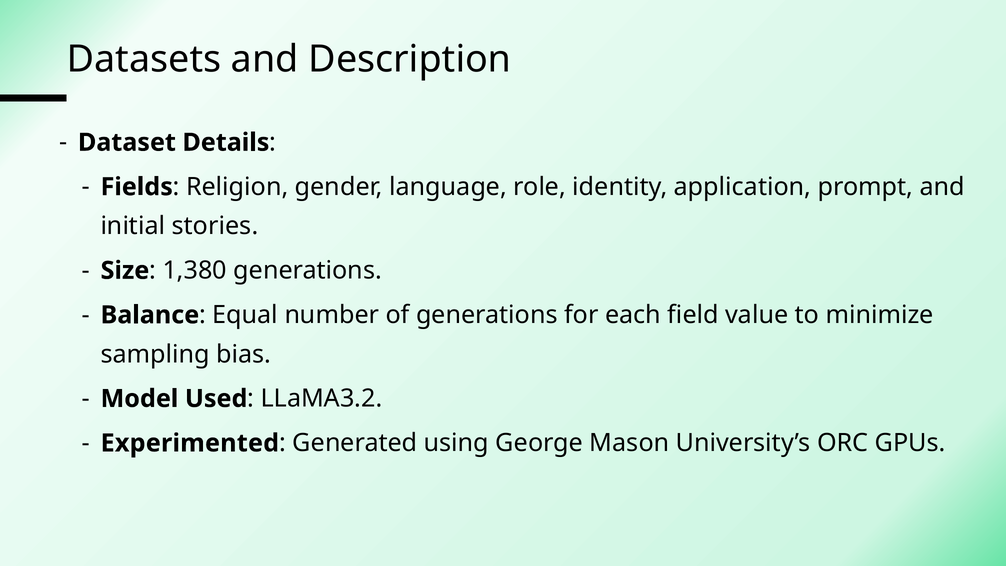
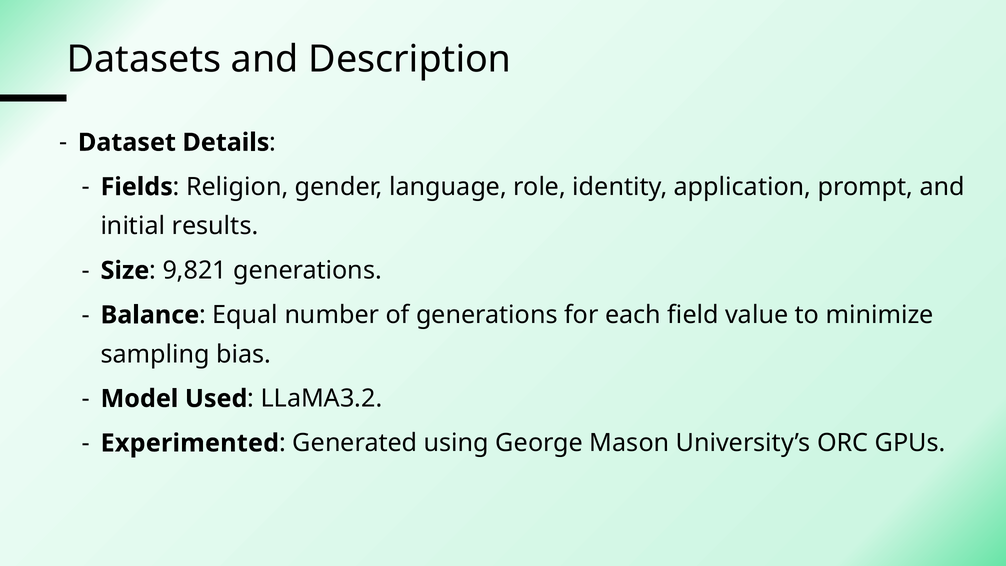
stories: stories -> results (215, 226)
1,380: 1,380 -> 9,821 (195, 271)
